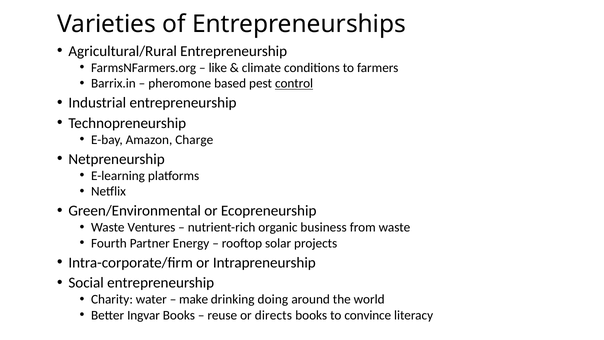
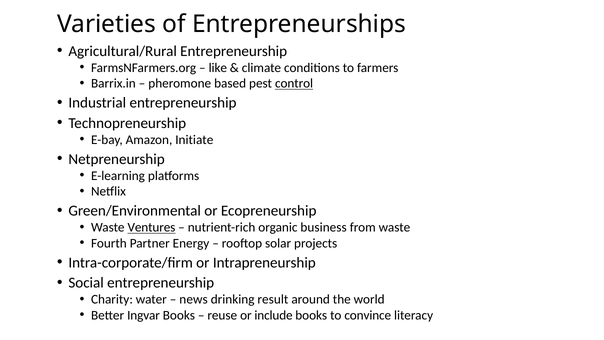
Charge: Charge -> Initiate (194, 140)
Ventures underline: none -> present (151, 227)
make: make -> news (194, 299)
doing: doing -> result (273, 299)
directs: directs -> include (274, 315)
